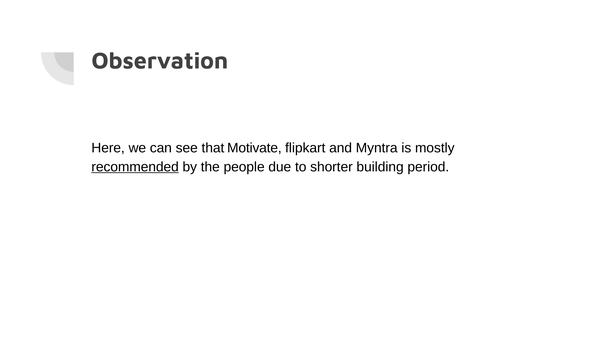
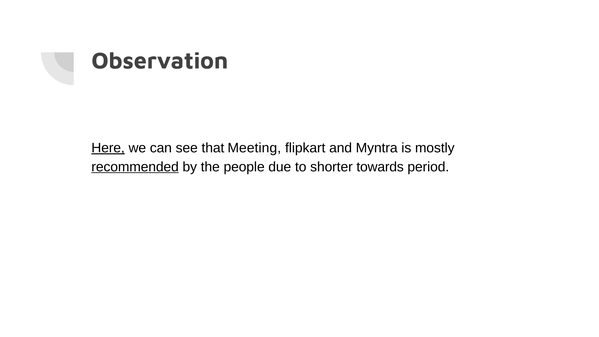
Here underline: none -> present (108, 148)
Motivate: Motivate -> Meeting (254, 148)
building: building -> towards (380, 167)
